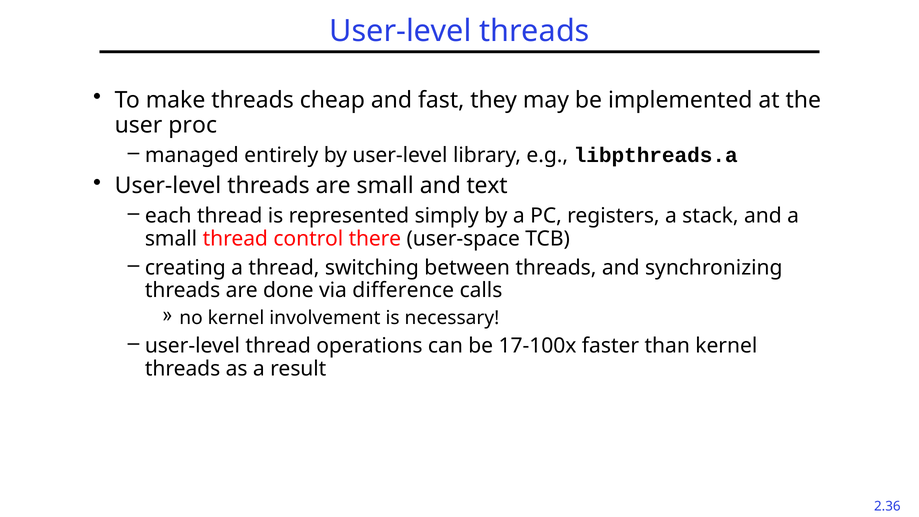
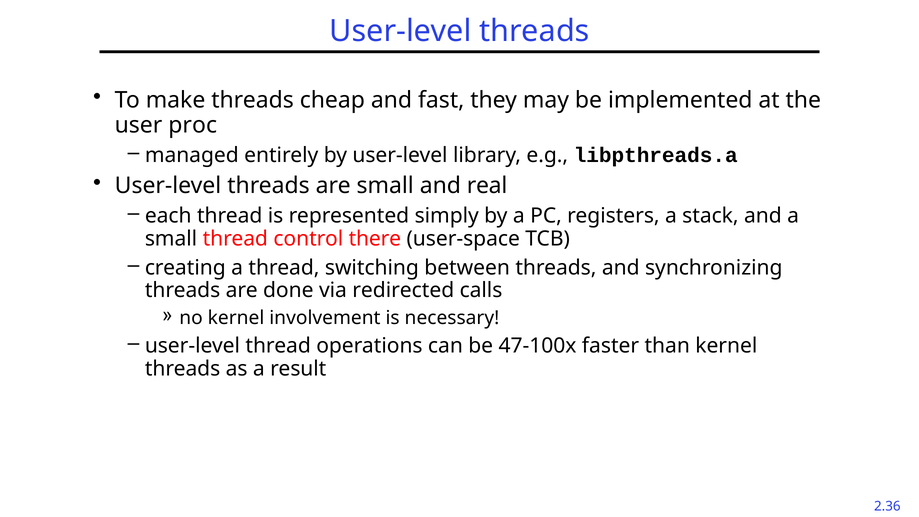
text: text -> real (487, 186)
difference: difference -> redirected (403, 290)
17-100x: 17-100x -> 47-100x (538, 346)
